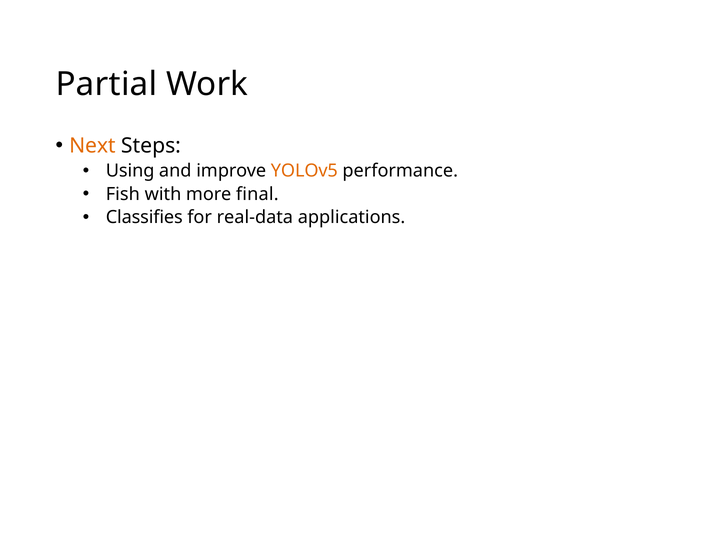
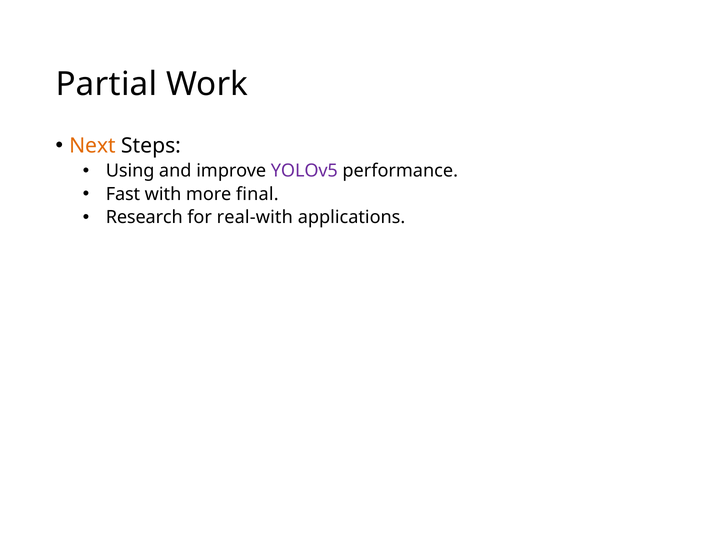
YOLOv5 colour: orange -> purple (304, 171)
Fish: Fish -> Fast (123, 194)
Classifies: Classifies -> Research (144, 217)
real-data: real-data -> real-with (255, 217)
